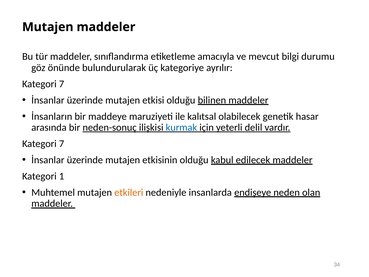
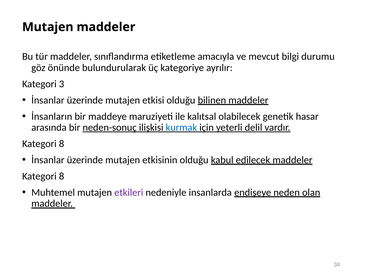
7: 7 -> 3 (62, 84)
7: 7 -> 8 (62, 144)
1: 1 -> 8 (62, 176)
etkileri colour: orange -> purple (129, 192)
